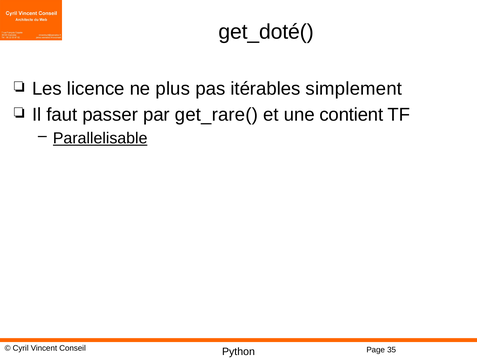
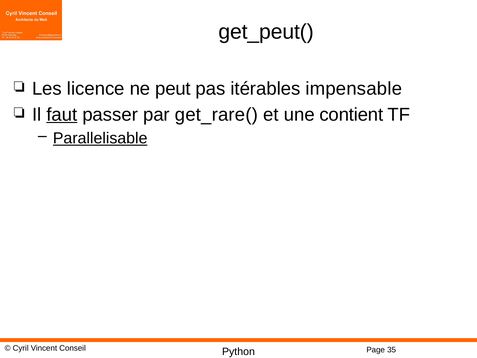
get_doté(: get_doté( -> get_peut( (266, 32)
plus: plus -> peut (173, 89)
simplement: simplement -> impensable (354, 89)
faut underline: none -> present (62, 114)
